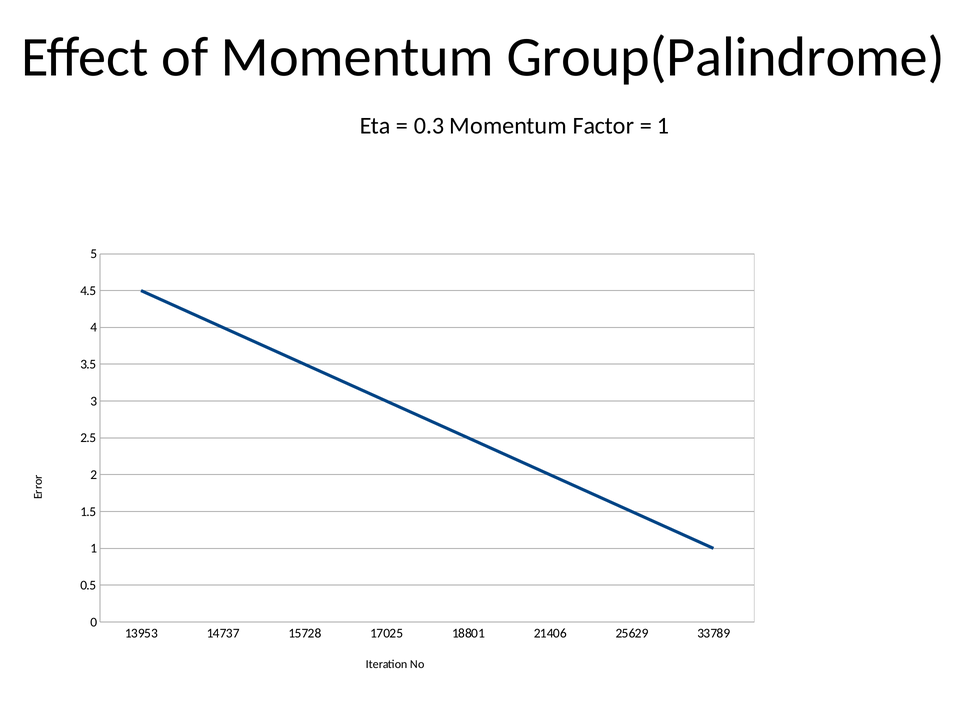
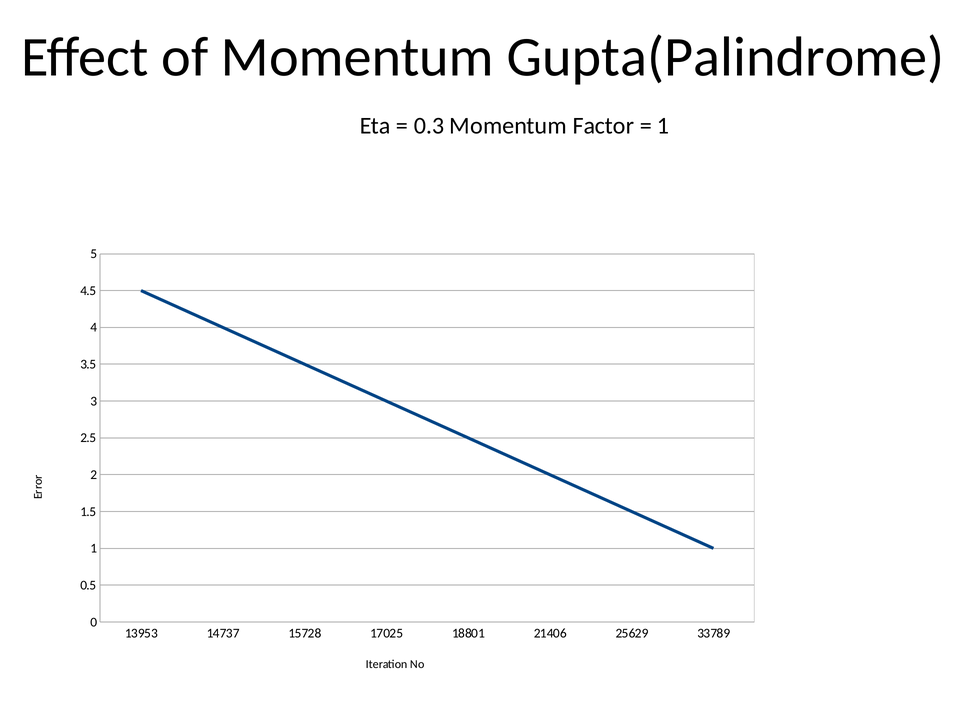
Group(Palindrome: Group(Palindrome -> Gupta(Palindrome (726, 57)
